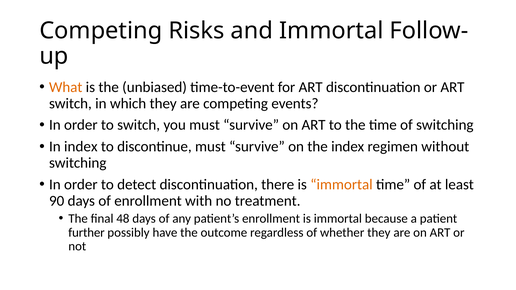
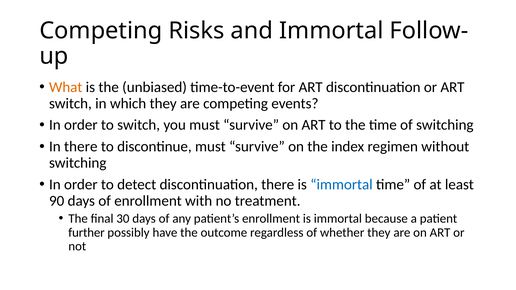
In index: index -> there (81, 147)
immortal colour: orange -> blue (341, 185)
48: 48 -> 30 (123, 219)
